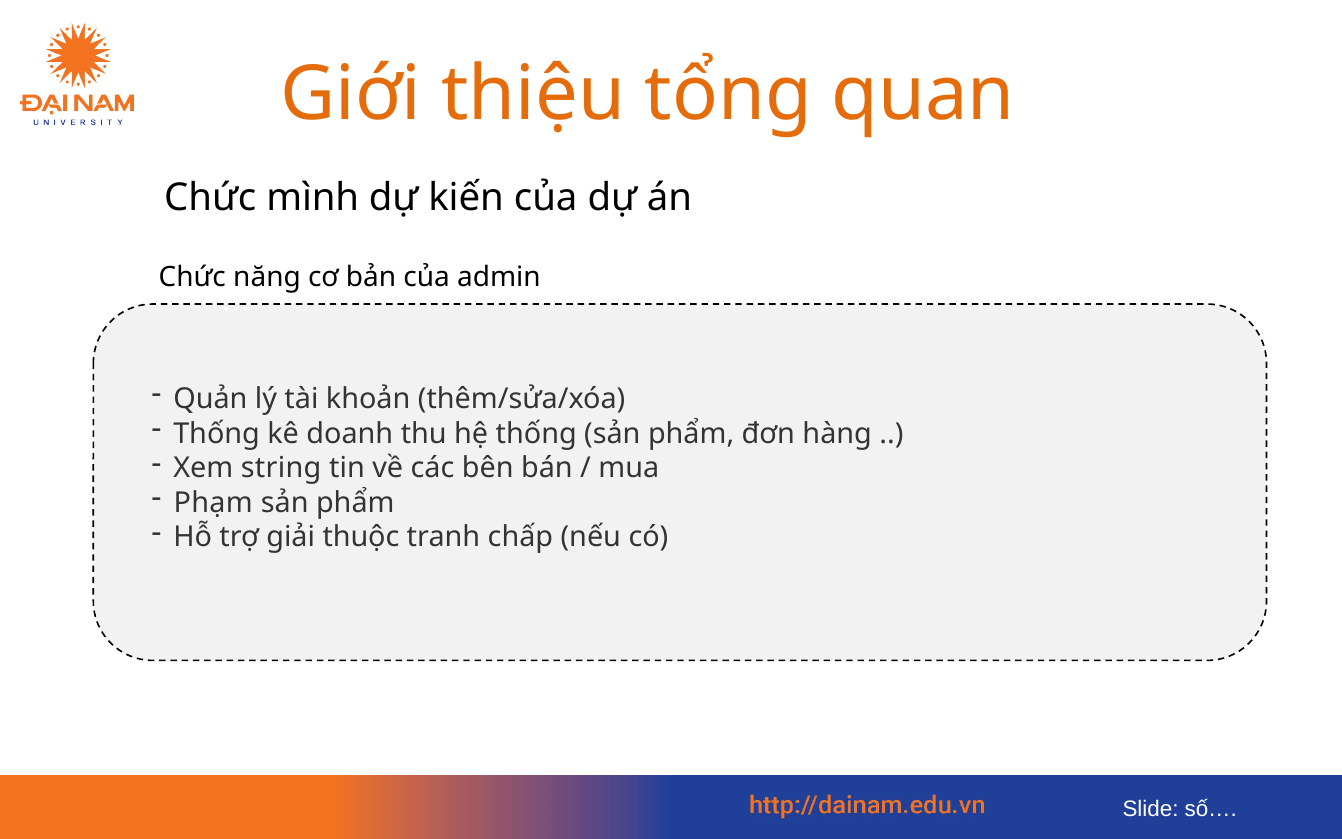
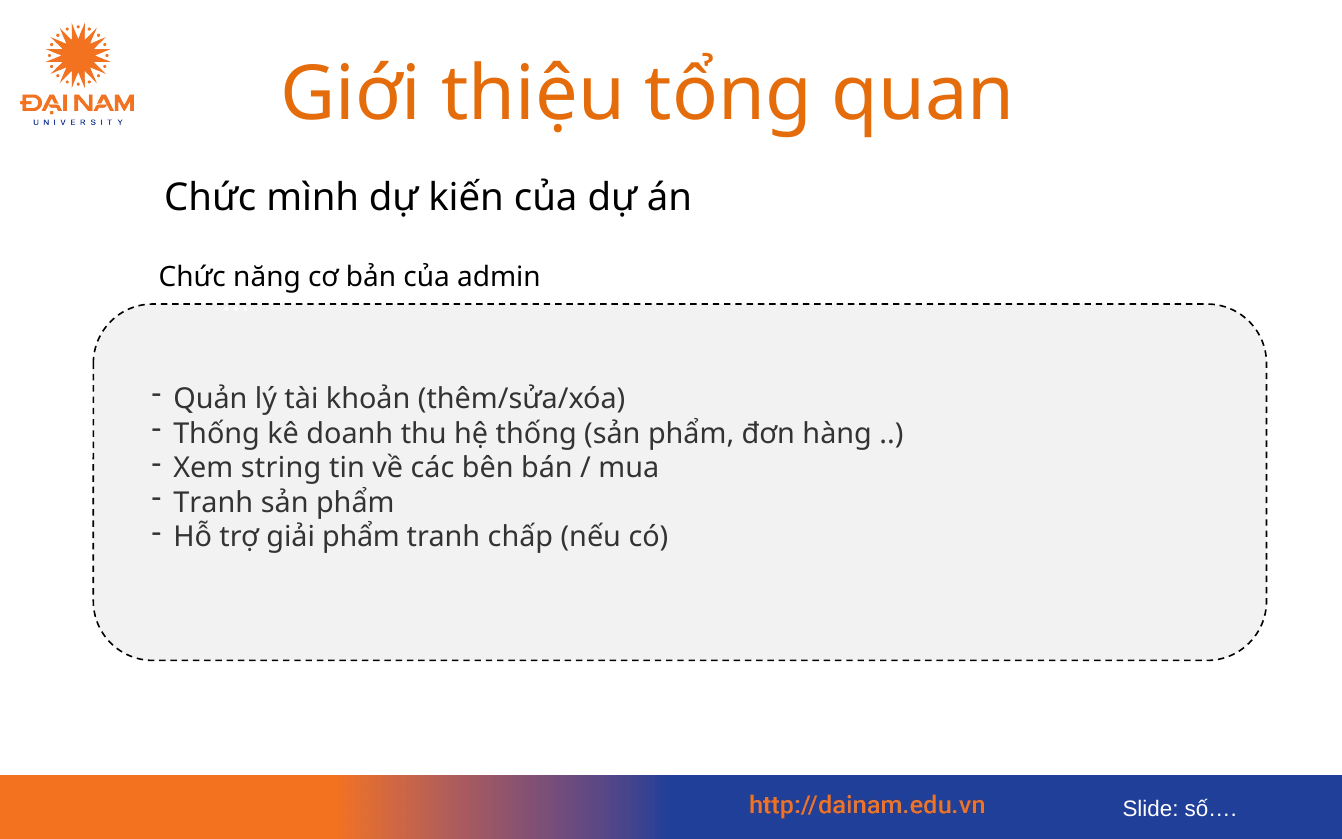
Phạm: Phạm -> Tranh (213, 503)
giải thuộc: thuộc -> phẩm (361, 537)
